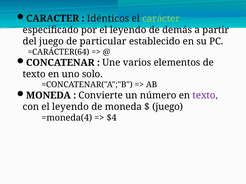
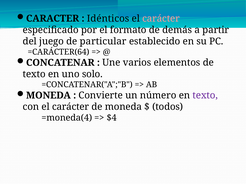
carácter colour: light green -> pink (161, 19)
por el leyendo: leyendo -> formato (128, 30)
con el leyendo: leyendo -> carácter (71, 107)
juego: juego -> todos (168, 107)
